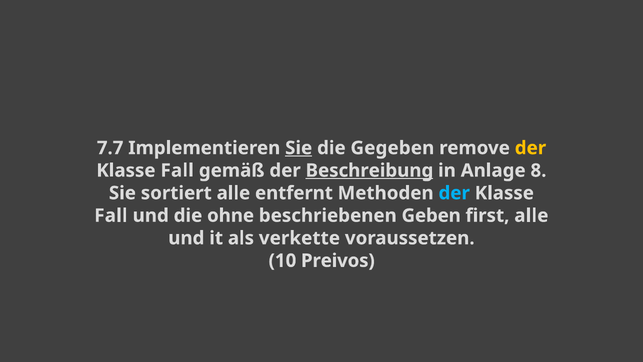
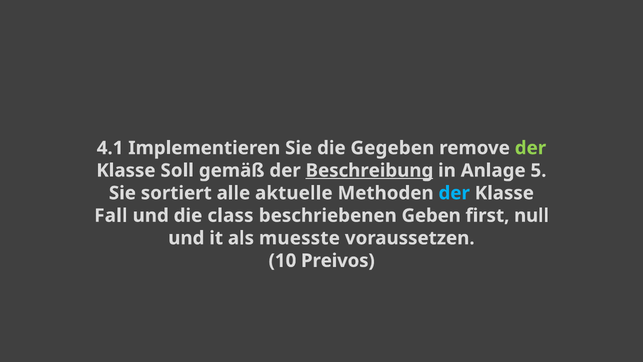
7.7: 7.7 -> 4.1 (110, 148)
Sie underline: present -> none (299, 148)
der colour: yellow -> light green (530, 148)
Fall: Fall -> Soll (177, 170)
8: 8 -> 5 (538, 170)
entfernt: entfernt -> aktuelle (294, 193)
ohne: ohne -> class (230, 215)
first alle: alle -> null (532, 215)
verkette: verkette -> muesste (299, 238)
